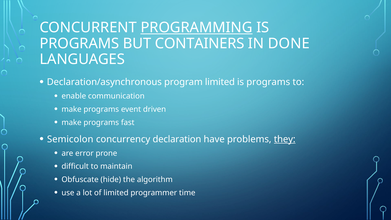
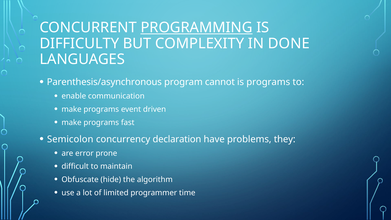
PROGRAMS: PROGRAMS -> DIFFICULTY (79, 43)
CONTAINERS: CONTAINERS -> COMPLEXITY (200, 43)
Declaration/asynchronous: Declaration/asynchronous -> Parenthesis/asynchronous (104, 82)
program limited: limited -> cannot (220, 82)
they underline: present -> none (285, 139)
